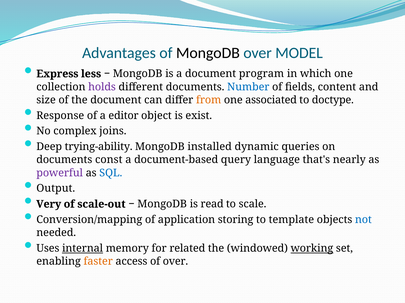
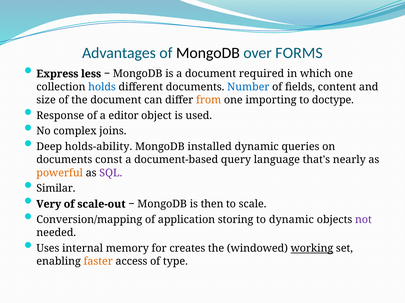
MODEL: MODEL -> FORMS (299, 53)
program: program -> required (261, 74)
holds colour: purple -> blue (102, 87)
associated: associated -> importing (271, 100)
exist: exist -> used (199, 116)
trying-ability: trying-ability -> holds-ability (99, 147)
powerful colour: purple -> orange (60, 173)
SQL colour: blue -> purple (111, 173)
Output: Output -> Similar (56, 189)
read: read -> then (212, 205)
to template: template -> dynamic (291, 220)
not colour: blue -> purple (363, 220)
internal underline: present -> none (83, 249)
related: related -> creates (187, 249)
of over: over -> type (175, 262)
